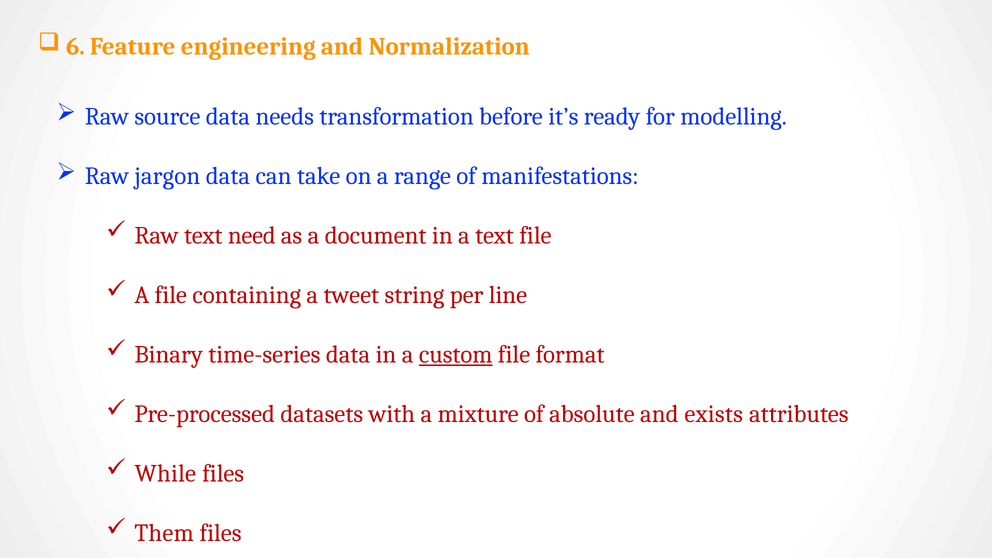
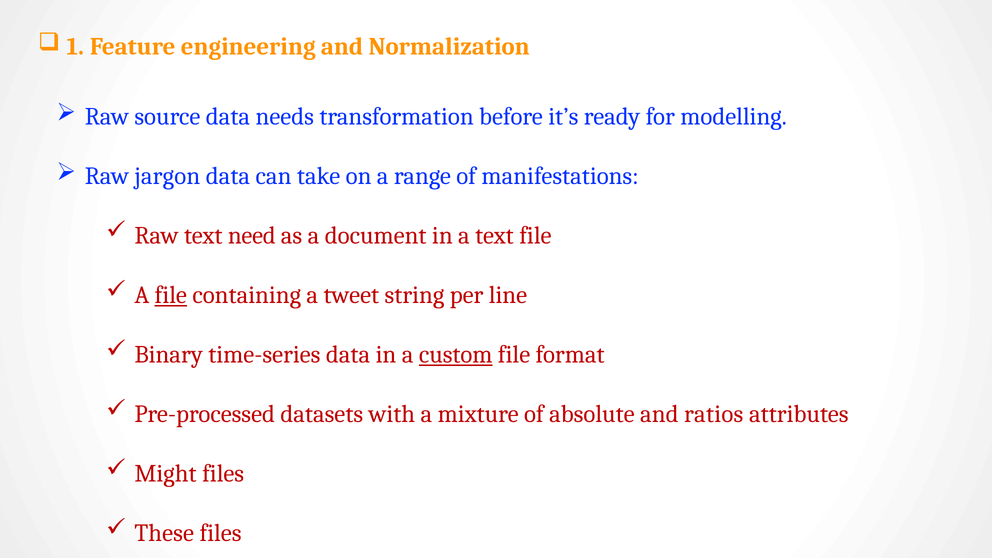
6: 6 -> 1 (75, 47)
file underline: none -> present (171, 295)
exists: exists -> ratios (714, 414)
While: While -> Might (166, 474)
Them: Them -> These (164, 533)
